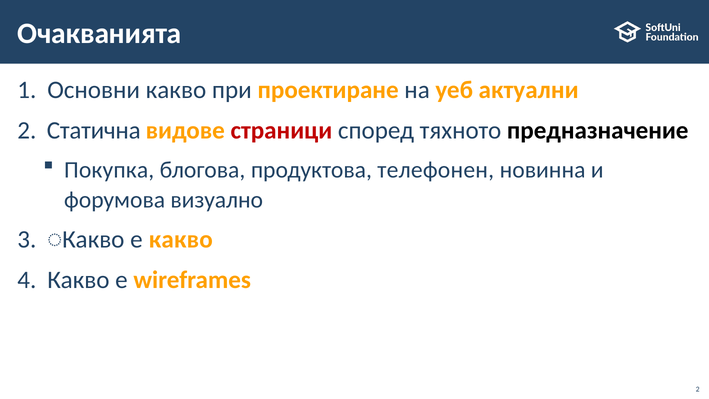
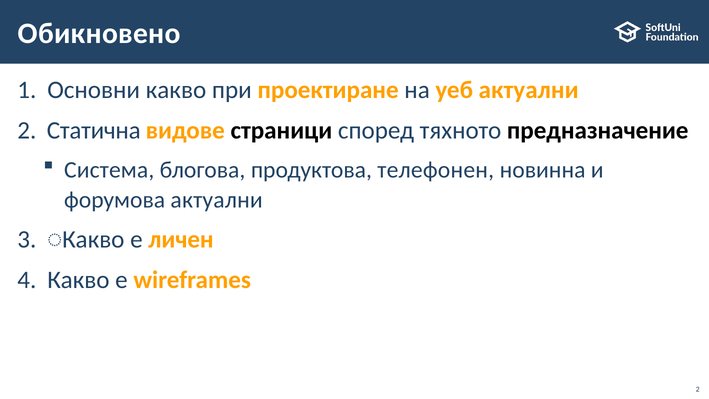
Очакванията: Очакванията -> Обикновено (99, 34)
страници colour: red -> black (281, 130)
Покупка: Покупка -> Система (109, 170)
форумова визуално: визуално -> актуални (217, 200)
е какво: какво -> личен (181, 239)
